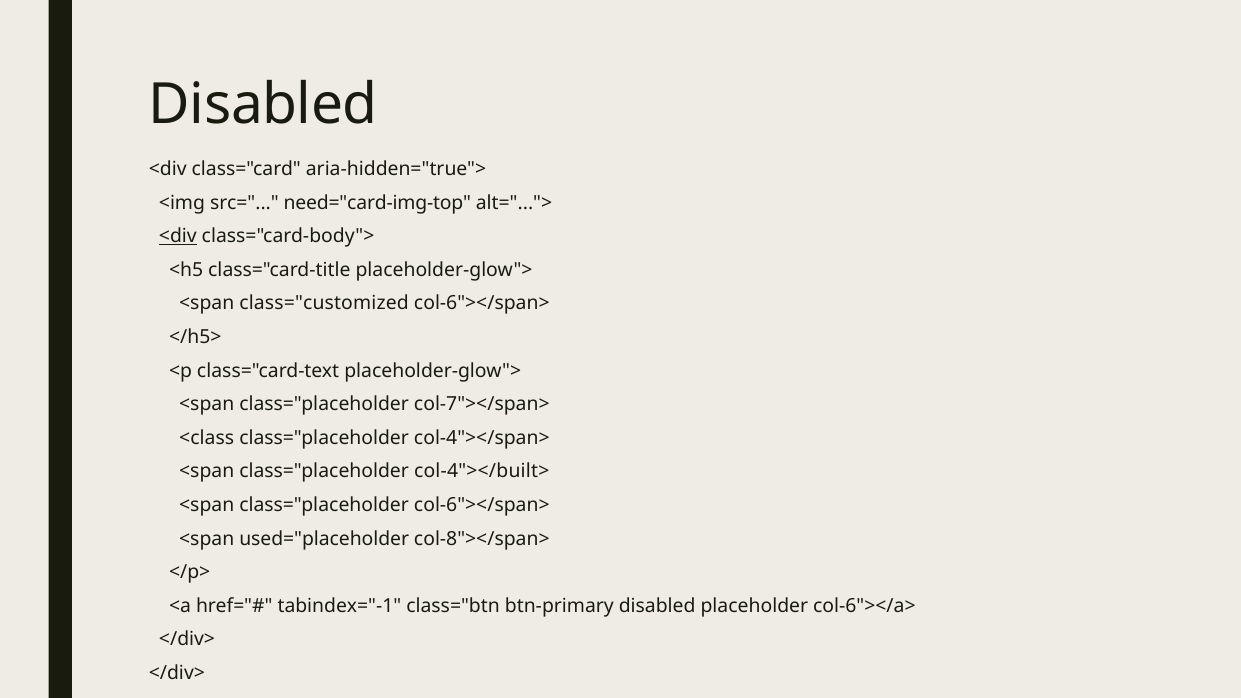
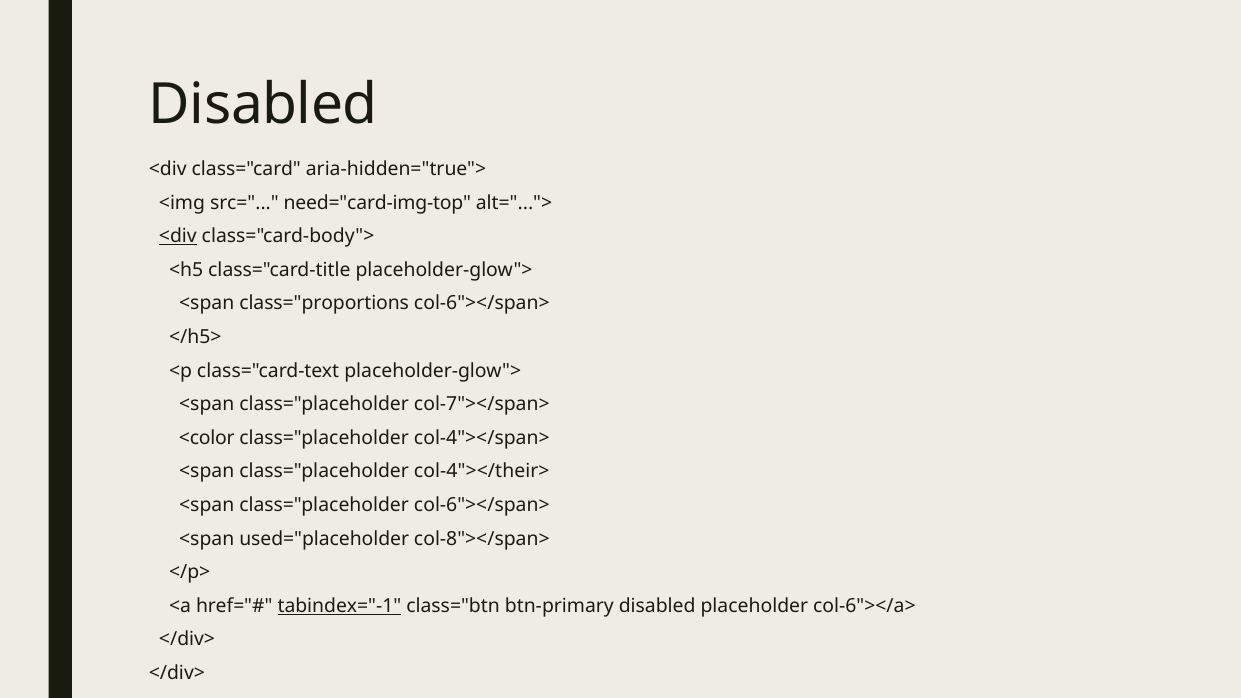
class="customized: class="customized -> class="proportions (324, 304)
<class: <class -> <color (207, 438)
col-4"></built>: col-4"></built> -> col-4"></their> (482, 472)
tabindex="-1 underline: none -> present (339, 606)
